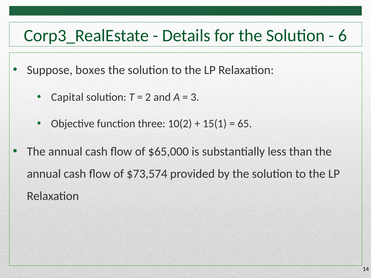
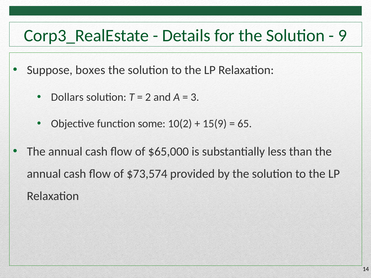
6: 6 -> 9 (342, 36)
Capital: Capital -> Dollars (67, 97)
three: three -> some (152, 124)
15(1: 15(1 -> 15(9 (215, 124)
